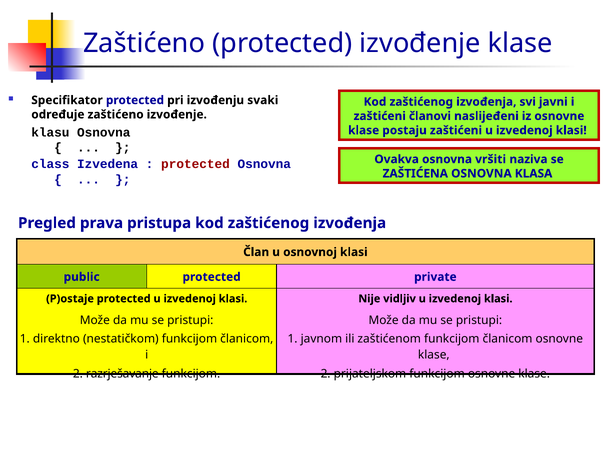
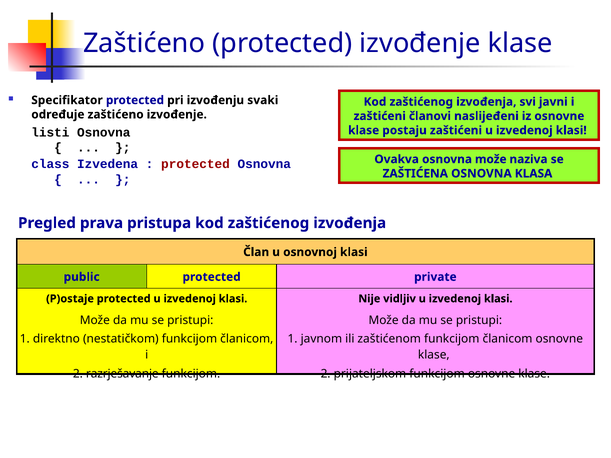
klasu: klasu -> listi (50, 133)
osnovna vršiti: vršiti -> može (491, 159)
